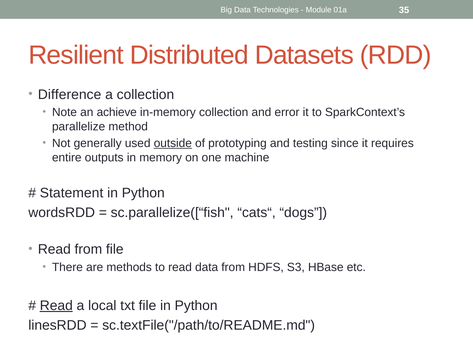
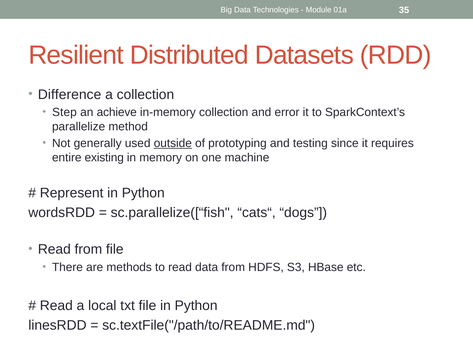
Note: Note -> Step (64, 112)
outputs: outputs -> existing (104, 157)
Statement: Statement -> Represent (72, 193)
Read underline: present -> none (56, 305)
